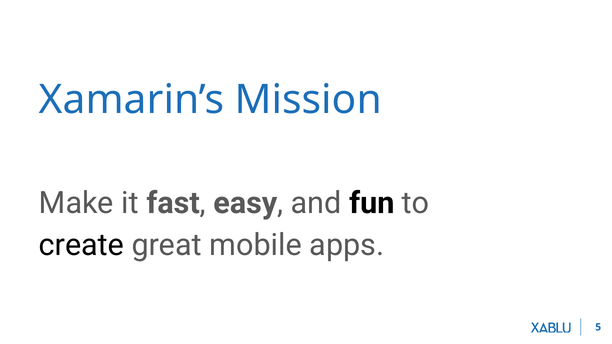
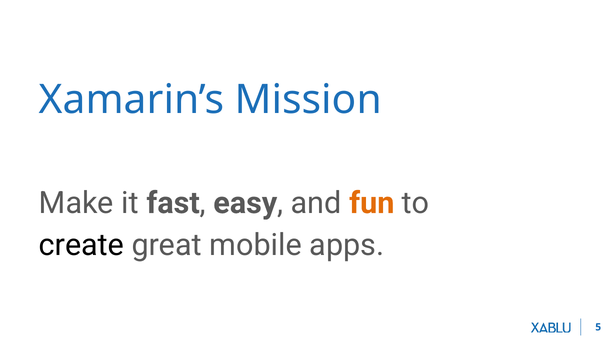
fun colour: black -> orange (372, 203)
